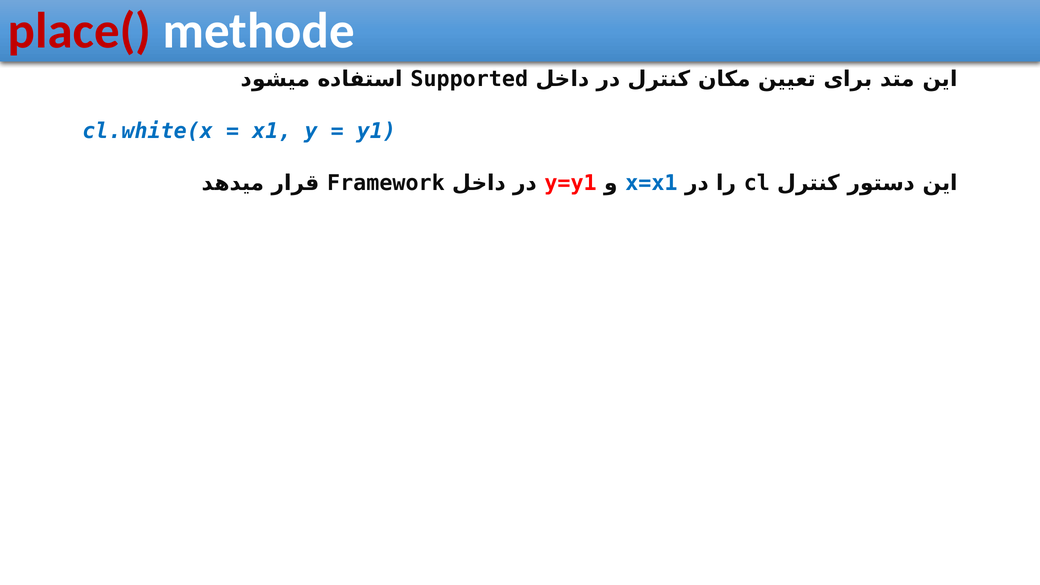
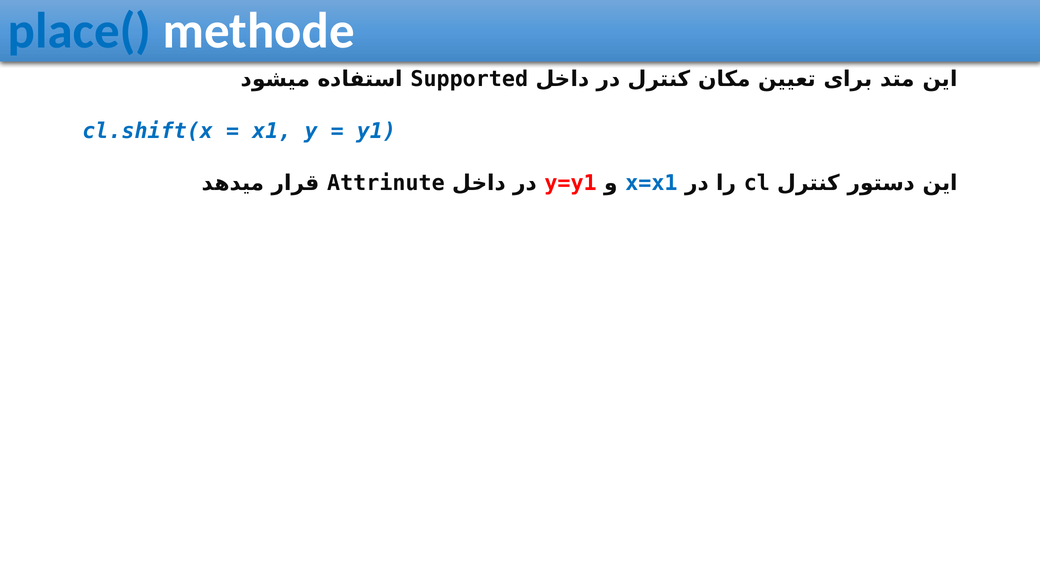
place( colour: red -> blue (80, 31)
cl.white(x: cl.white(x -> cl.shift(x (148, 131)
Framework: Framework -> Attrinute (386, 183)
